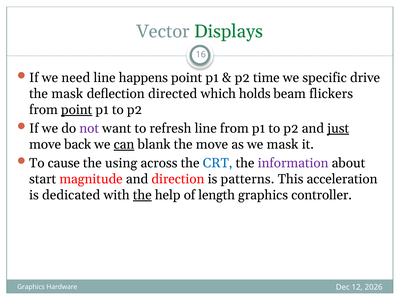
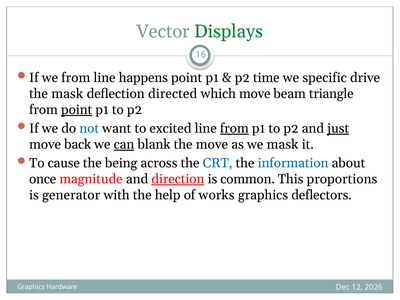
we need: need -> from (76, 78)
which holds: holds -> move (255, 94)
flickers: flickers -> triangle (331, 94)
not colour: purple -> blue (89, 128)
refresh: refresh -> excited (170, 128)
from underline: none -> present (234, 128)
using: using -> being (121, 163)
information colour: purple -> blue (293, 163)
start: start -> once (43, 179)
direction underline: none -> present (178, 179)
patterns: patterns -> common (248, 179)
acceleration: acceleration -> proportions (342, 179)
dedicated: dedicated -> generator (71, 195)
the underline: present -> none (142, 195)
length: length -> works (217, 195)
controller: controller -> deflectors (322, 195)
